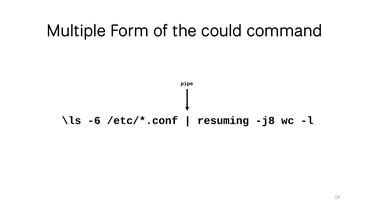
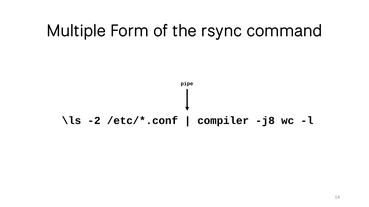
could: could -> rsync (222, 31)
-6: -6 -> -2 (94, 121)
resuming: resuming -> compiler (223, 121)
